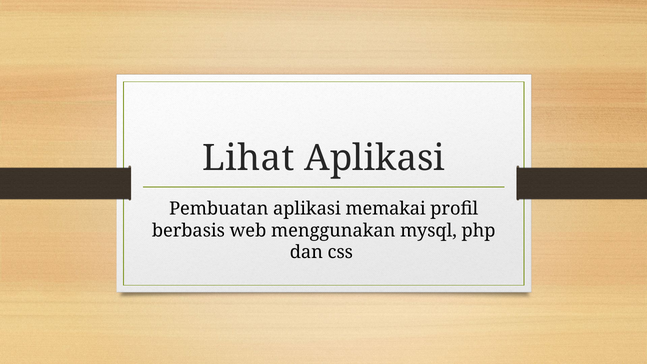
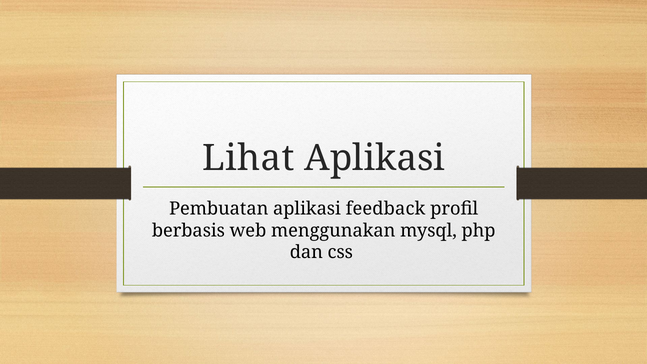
memakai: memakai -> feedback (385, 209)
